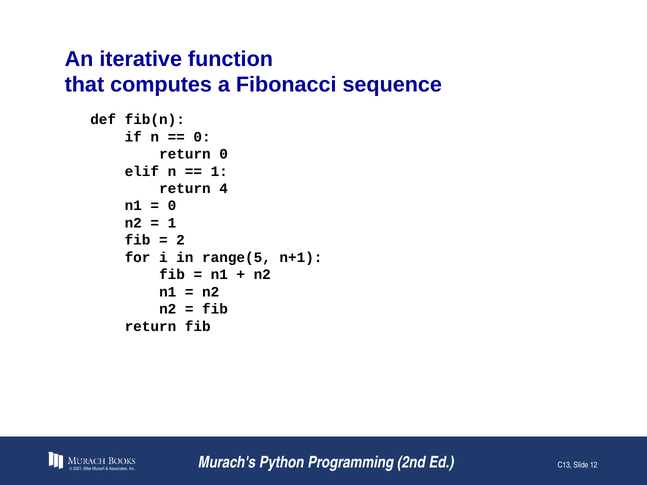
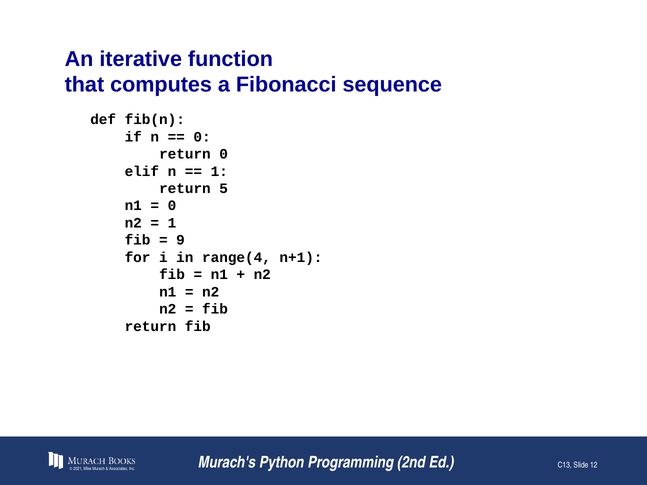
4: 4 -> 5 (224, 189)
2: 2 -> 9 (181, 240)
range(5: range(5 -> range(4 (237, 258)
